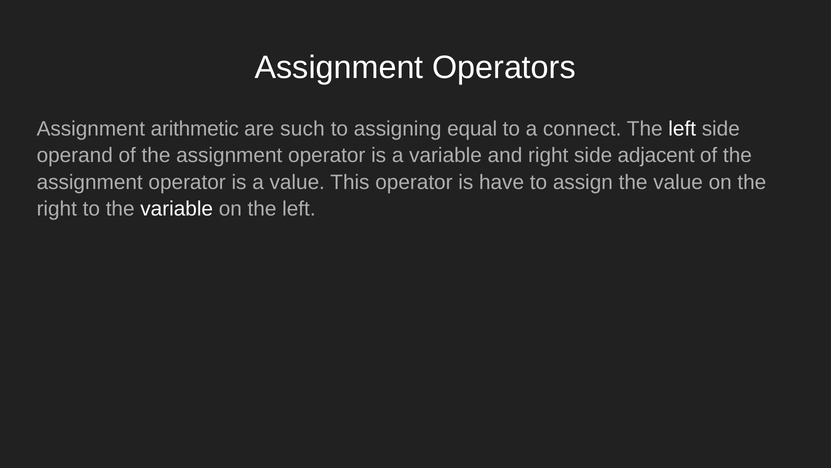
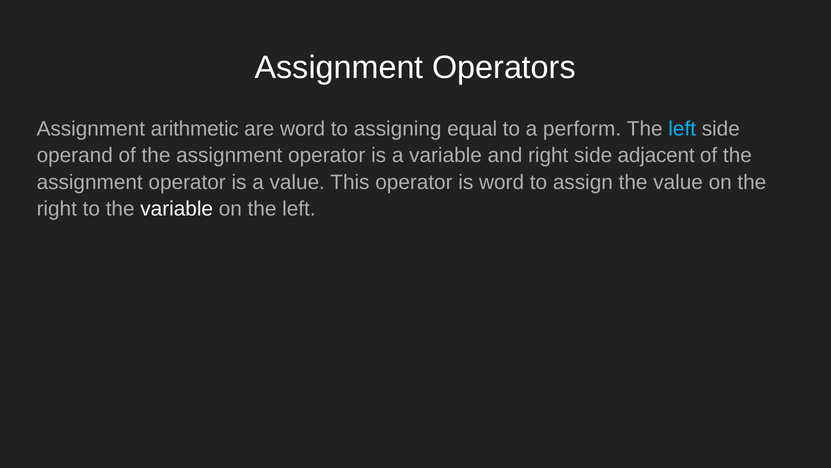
are such: such -> word (303, 128)
connect: connect -> perform (582, 128)
left colour: white -> light blue (682, 128)
is have: have -> word (502, 182)
